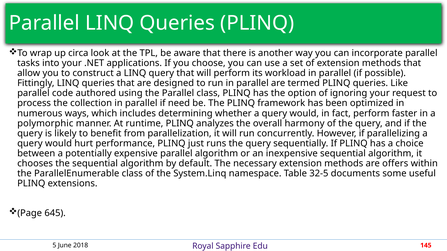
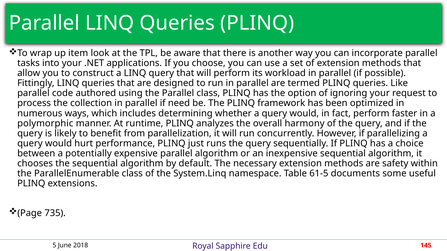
circa: circa -> item (78, 53)
offers: offers -> safety (395, 164)
32-5: 32-5 -> 61-5 (319, 174)
645: 645 -> 735 (55, 213)
